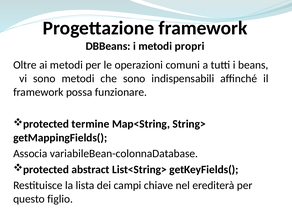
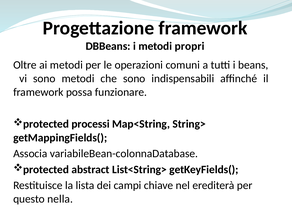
termine: termine -> processi (91, 124)
figlio: figlio -> nella (60, 199)
